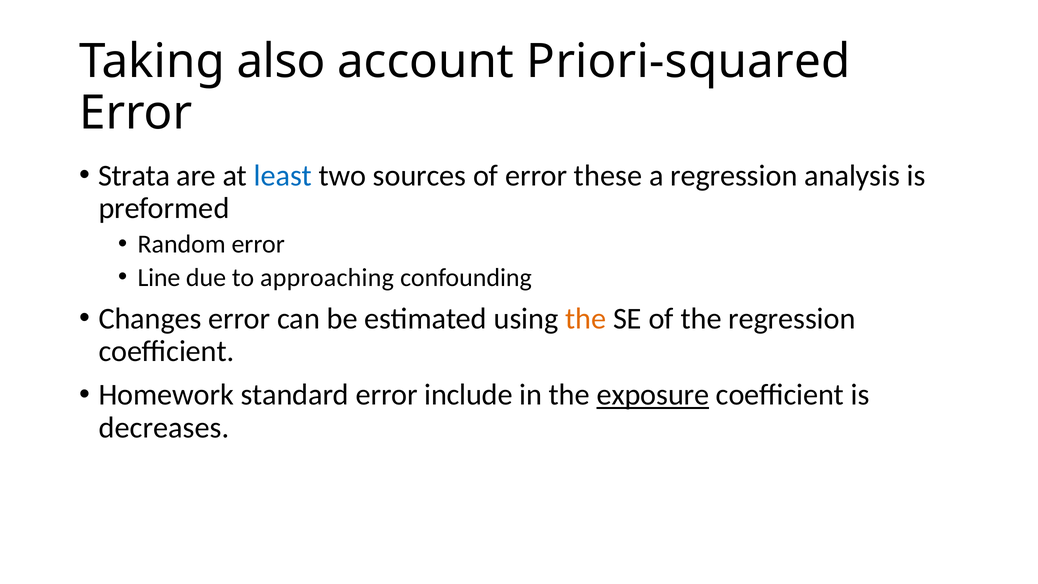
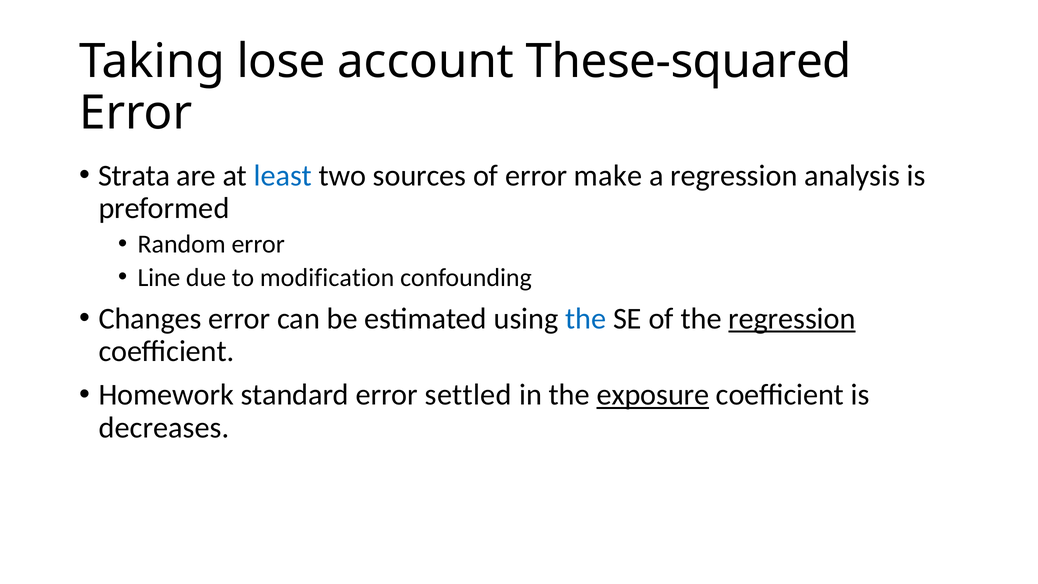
also: also -> lose (281, 62)
Priori-squared: Priori-squared -> These-squared (689, 62)
these: these -> make (608, 175)
approaching: approaching -> modification (327, 277)
the colour: orange -> blue (586, 319)
regression underline: none -> present (792, 319)
include: include -> settled (468, 395)
